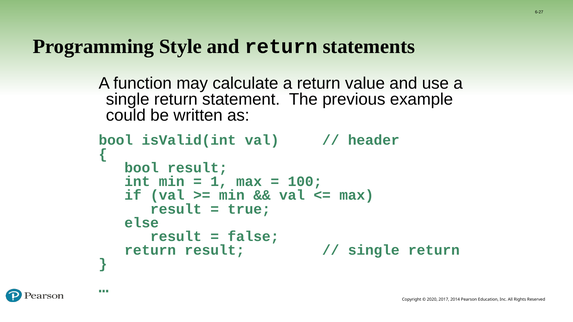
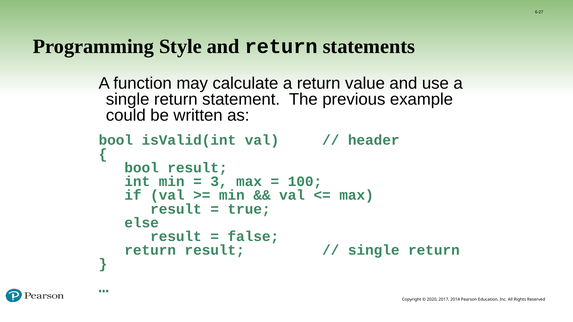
1: 1 -> 3 (219, 182)
